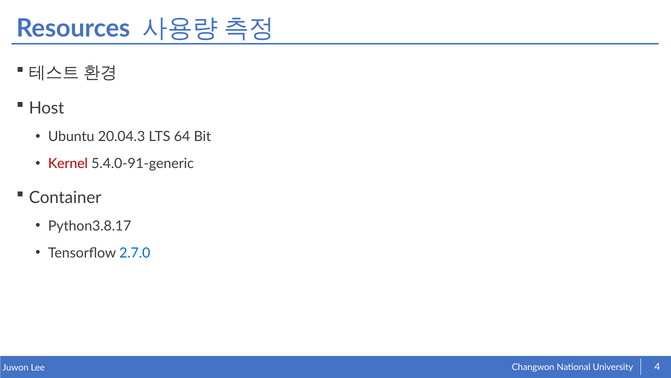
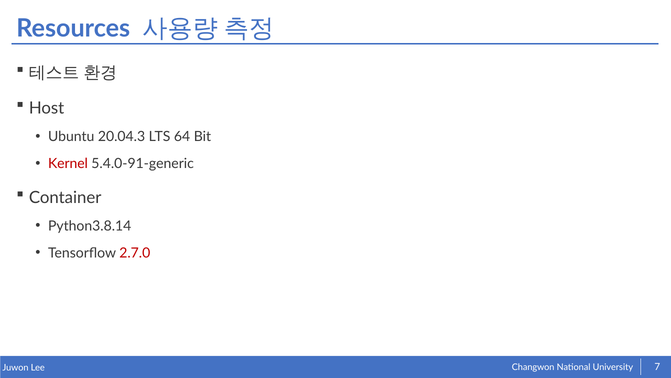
Python3.8.17: Python3.8.17 -> Python3.8.14 (90, 226)
2.7.0 colour: blue -> red (135, 253)
4: 4 -> 7 (657, 367)
